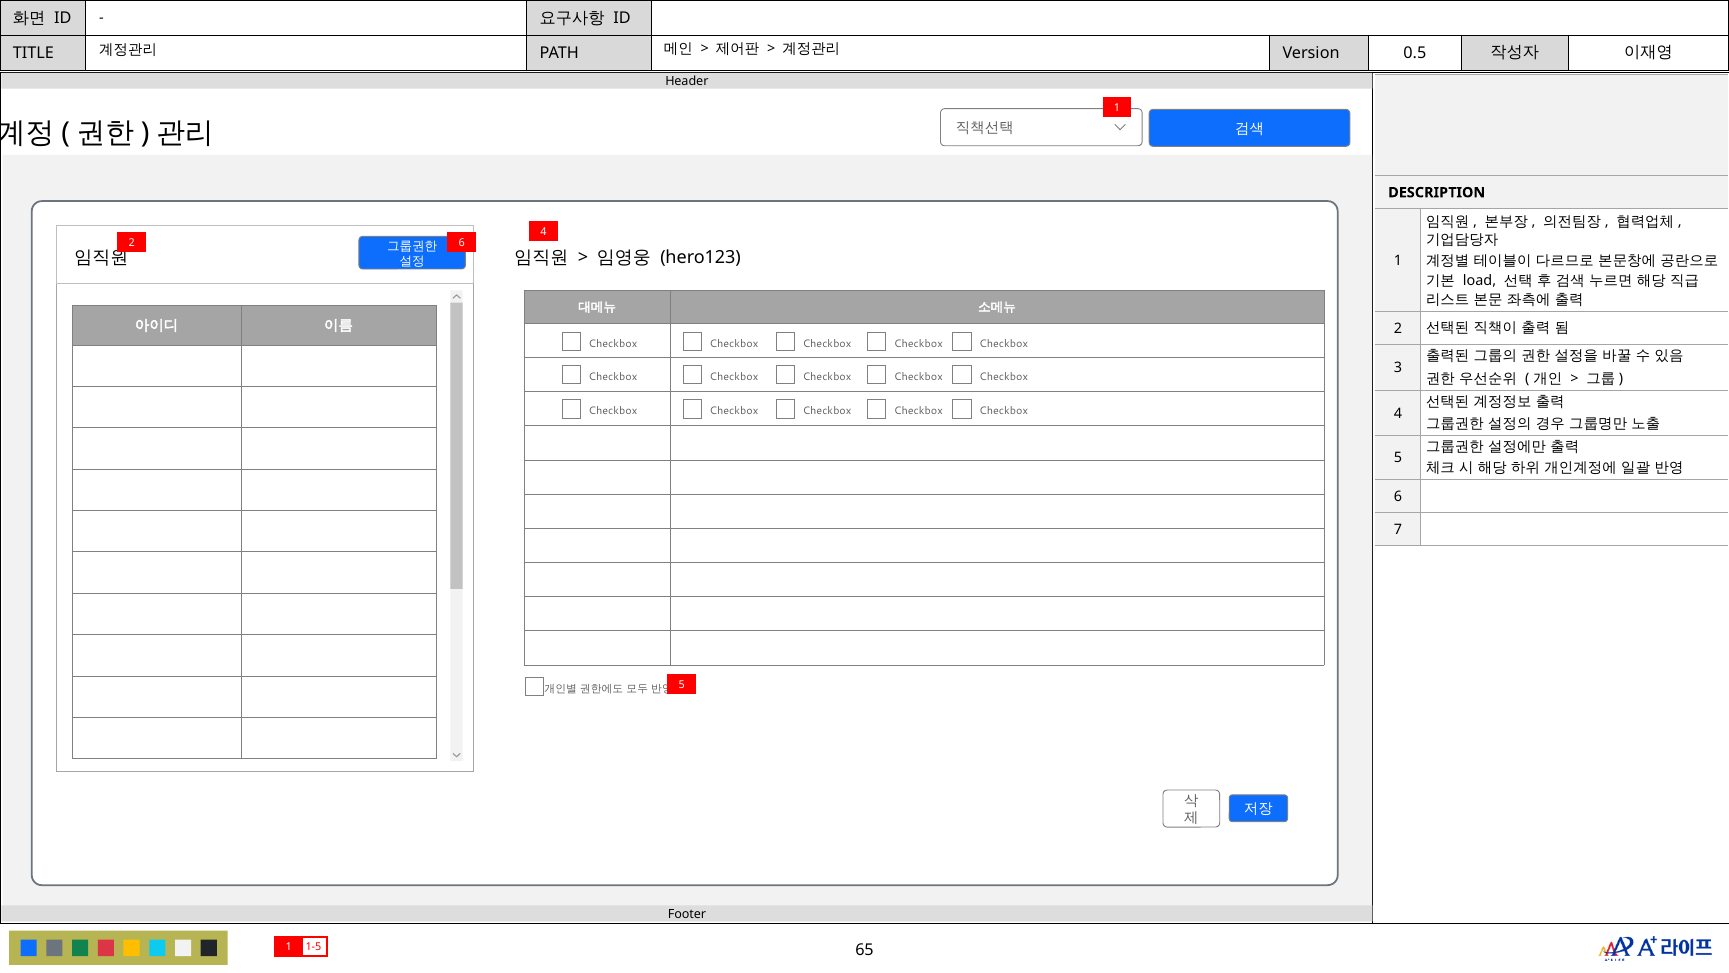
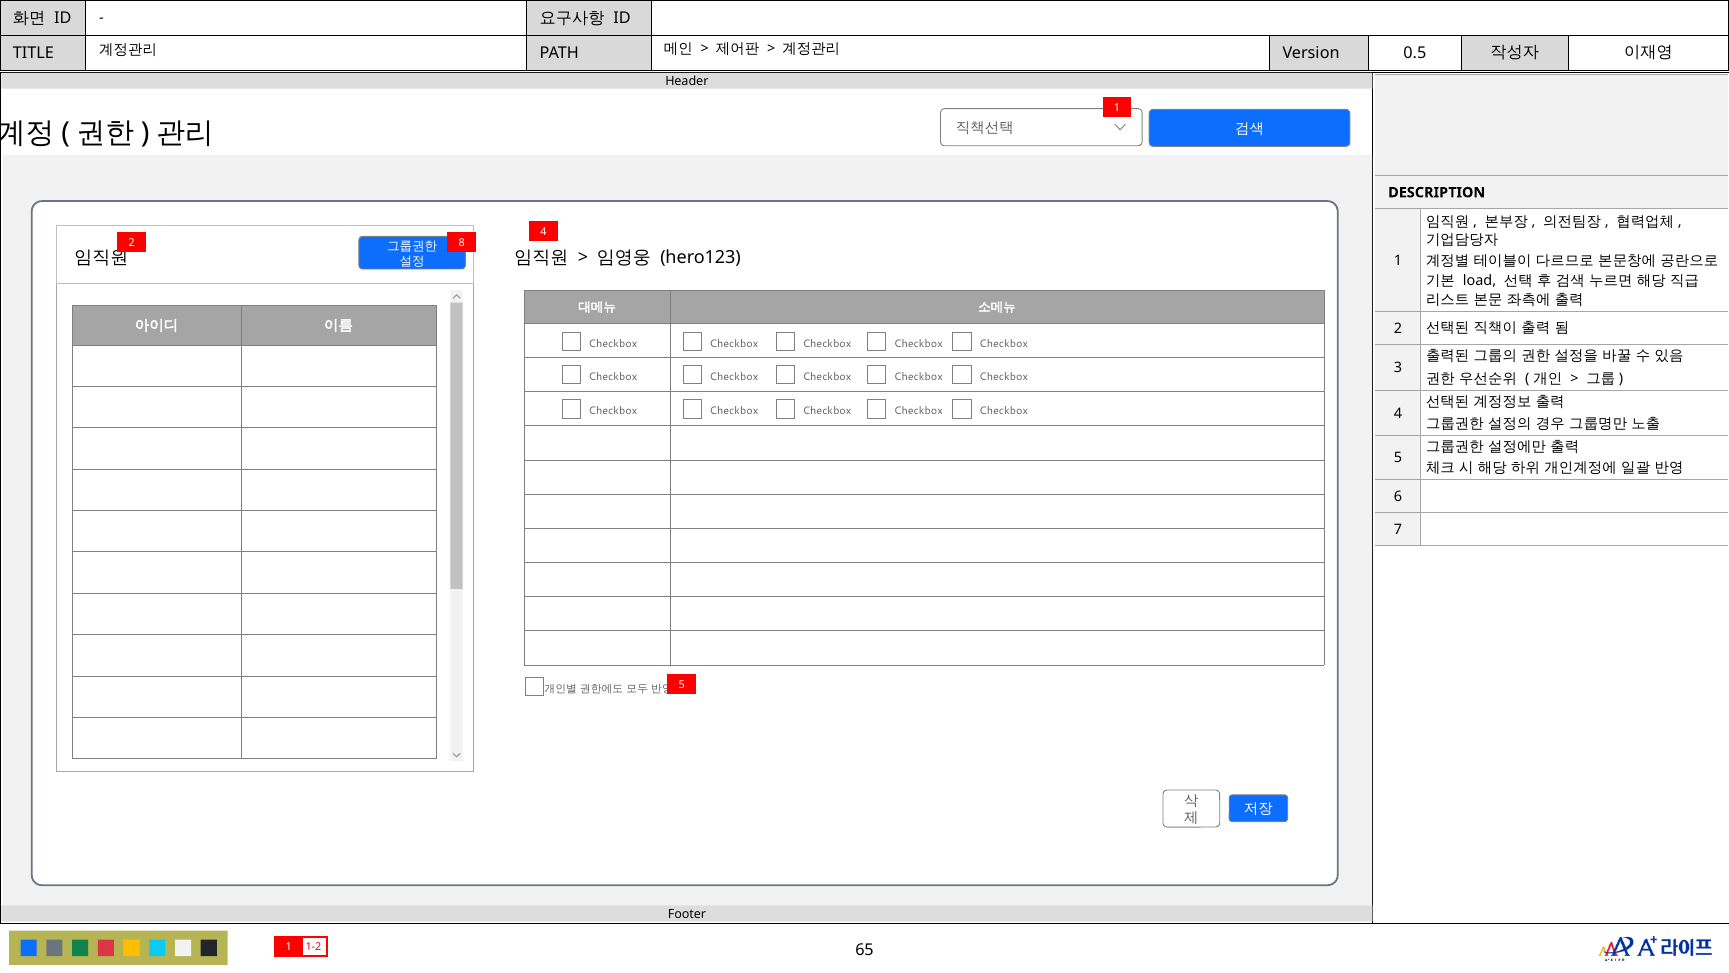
2 6: 6 -> 8 (462, 243)
1-5: 1-5 -> 1-2 (313, 947)
